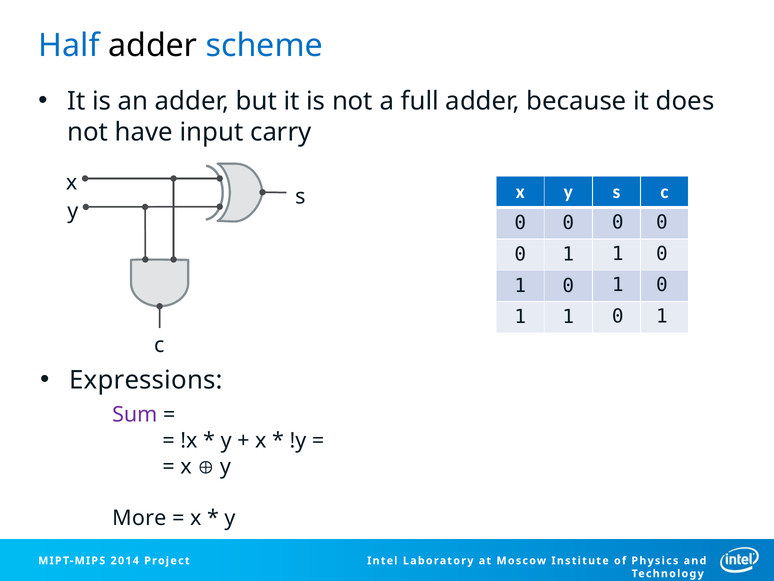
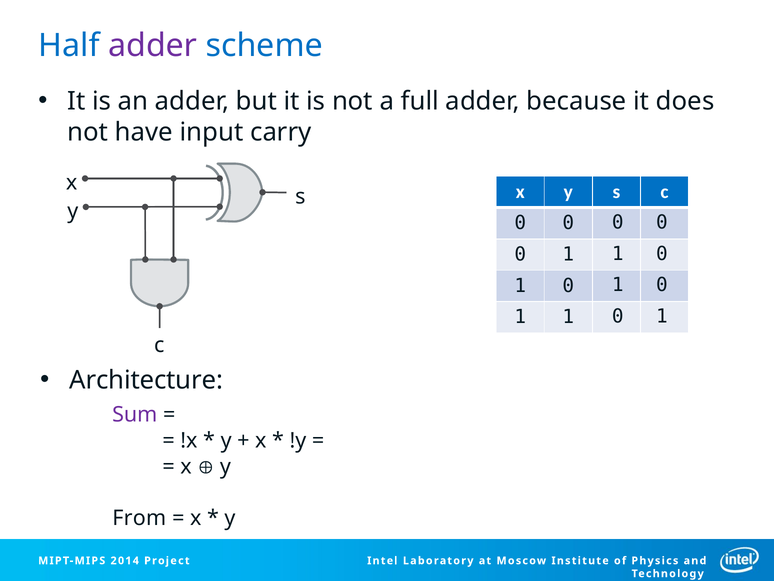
adder colour: black -> purple (153, 46)
Expressions: Expressions -> Architecture (146, 380)
More: More -> From (139, 518)
